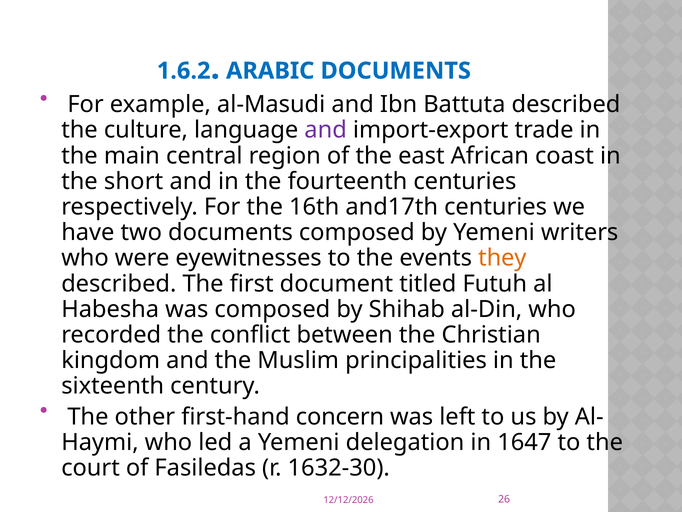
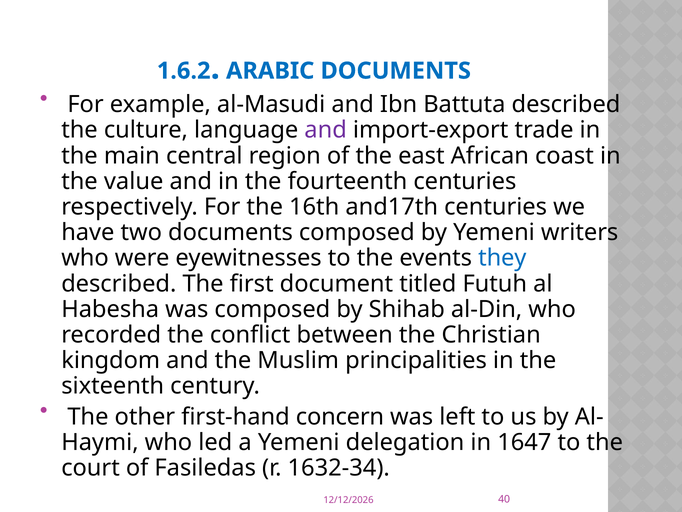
short: short -> value (134, 181)
they colour: orange -> blue (502, 258)
1632-30: 1632-30 -> 1632-34 (339, 467)
26: 26 -> 40 (504, 499)
